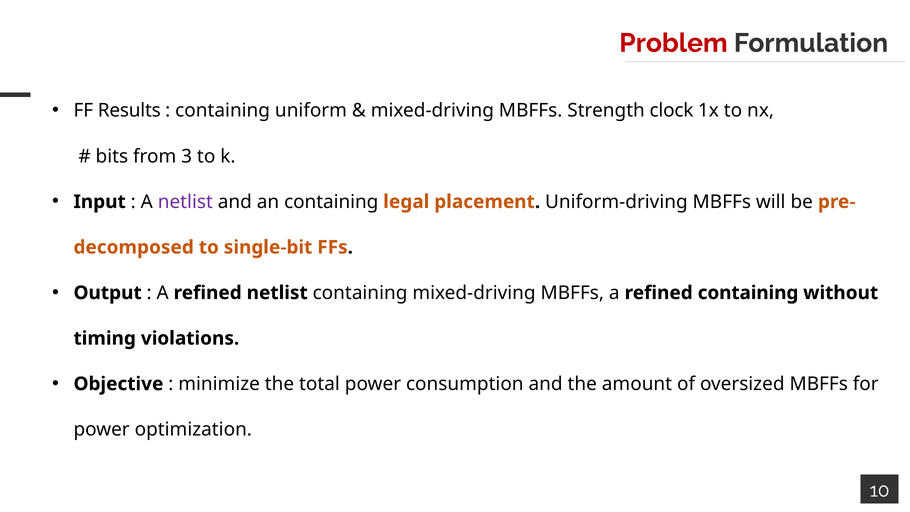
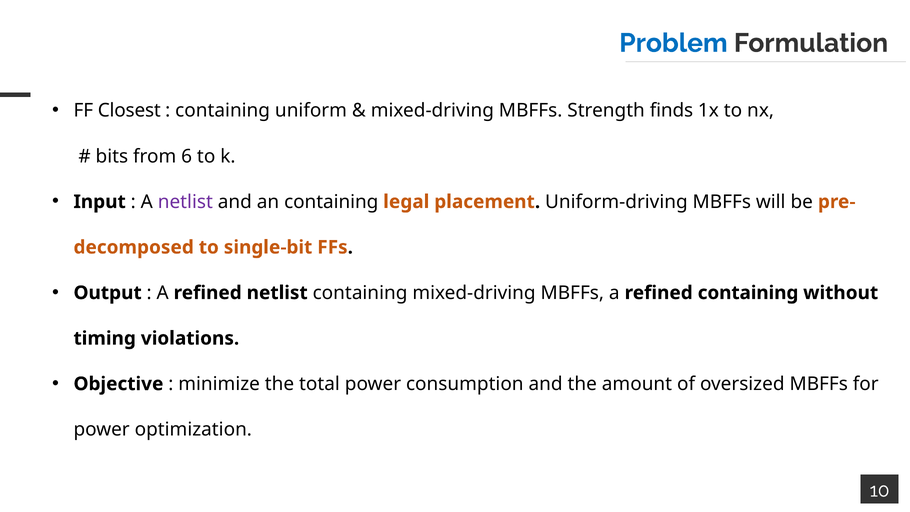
Problem colour: red -> blue (673, 43)
Results: Results -> Closest (129, 111)
clock: clock -> finds (671, 111)
3: 3 -> 6 (187, 156)
